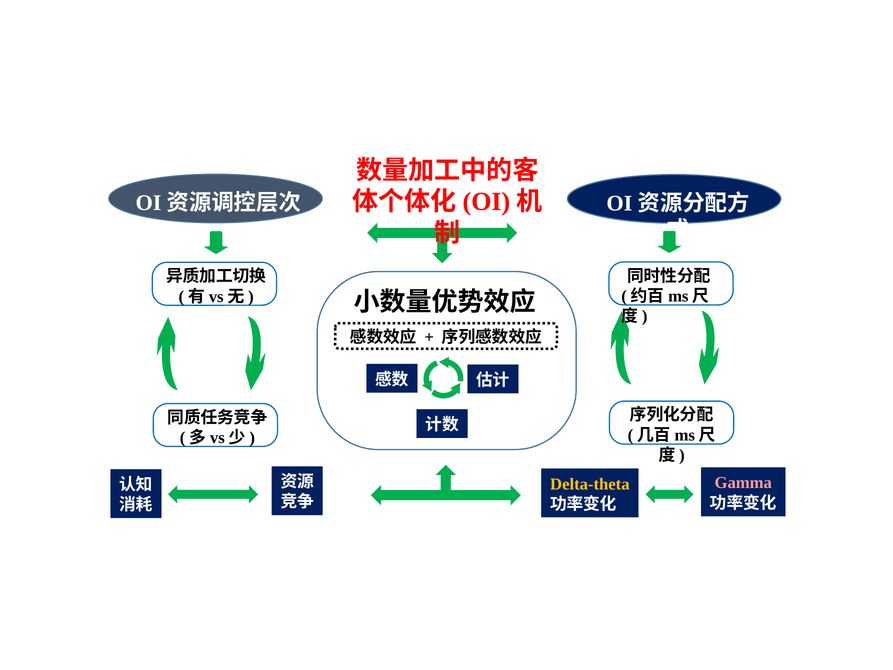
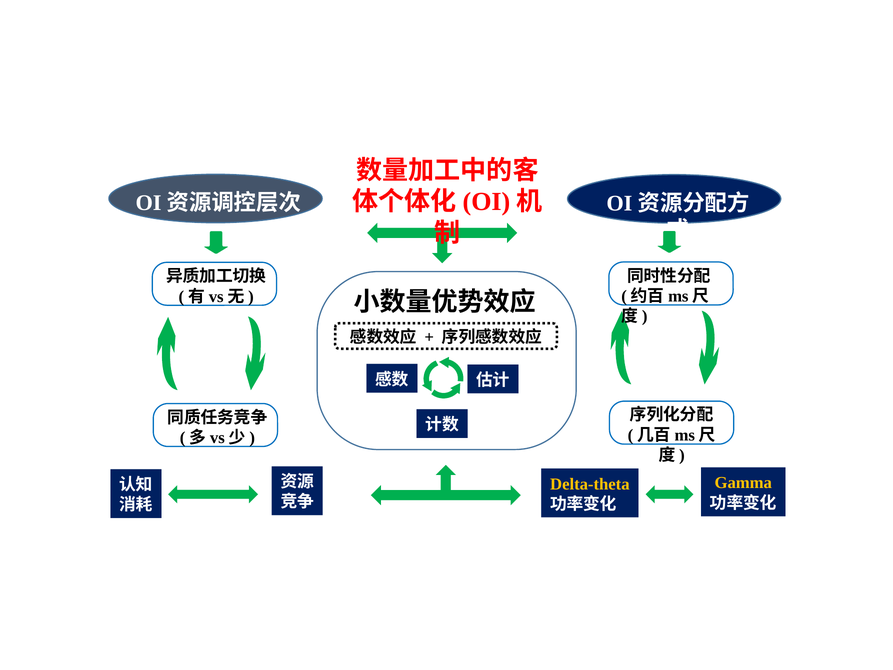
Gamma colour: pink -> yellow (743, 483)
